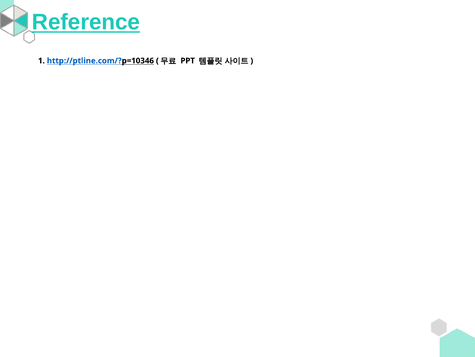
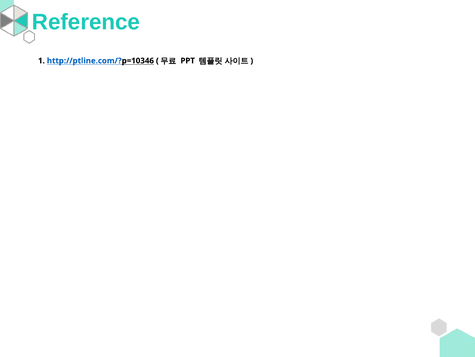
Reference underline: present -> none (86, 22)
